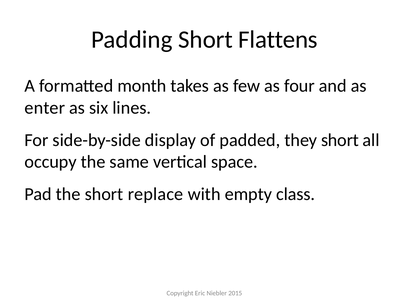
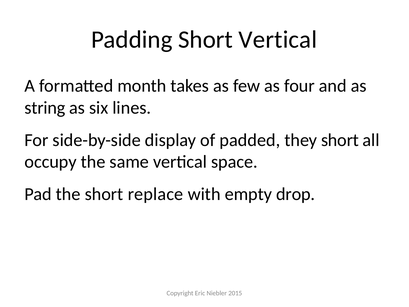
Short Flattens: Flattens -> Vertical (278, 40)
enter: enter -> string (45, 108)
class: class -> drop (296, 194)
